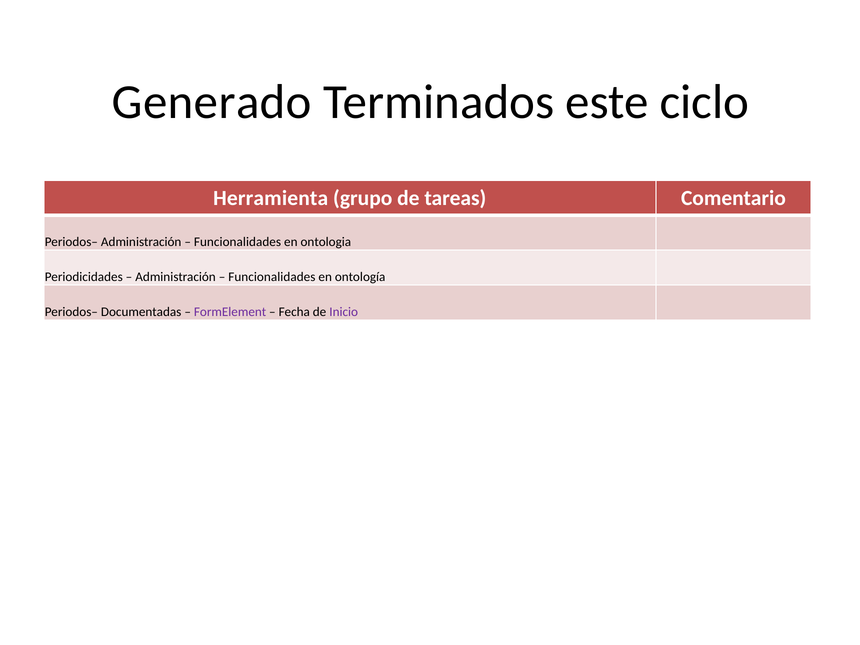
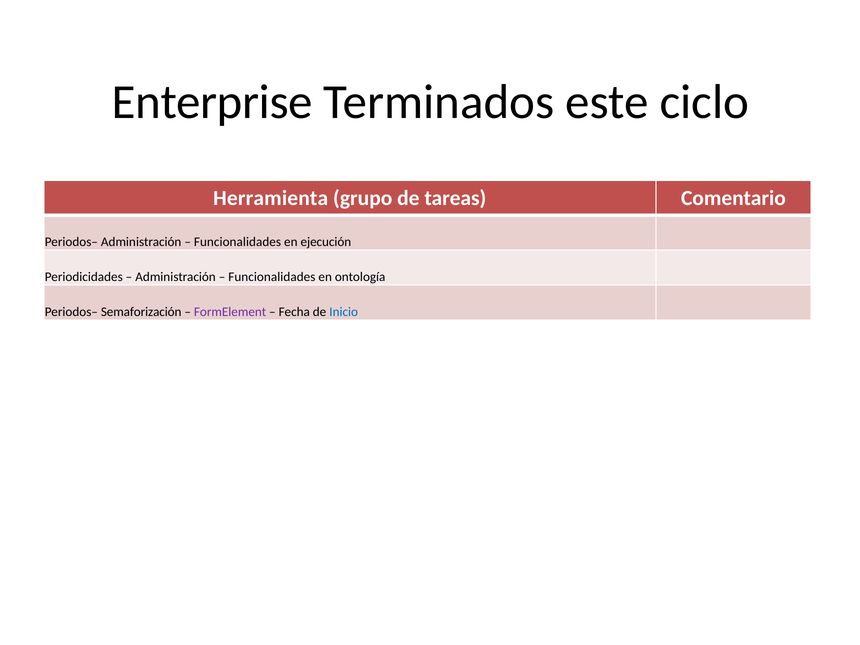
Generado: Generado -> Enterprise (212, 102)
ontologia: ontologia -> ejecución (326, 242)
Documentadas: Documentadas -> Semaforización (141, 312)
Inicio colour: purple -> blue (344, 312)
